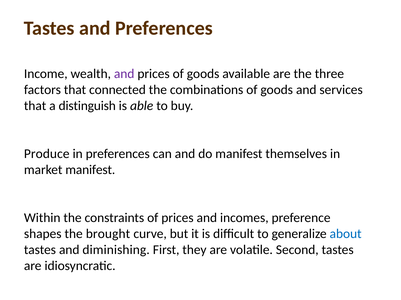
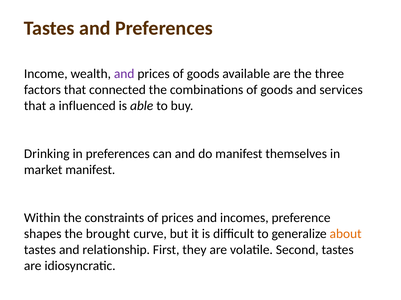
distinguish: distinguish -> influenced (87, 106)
Produce: Produce -> Drinking (47, 154)
about colour: blue -> orange (346, 234)
diminishing: diminishing -> relationship (116, 250)
